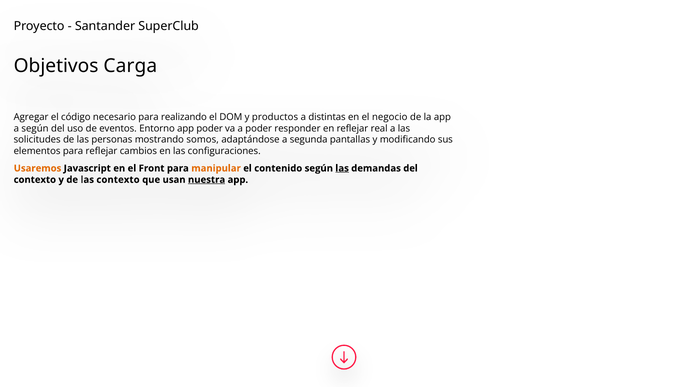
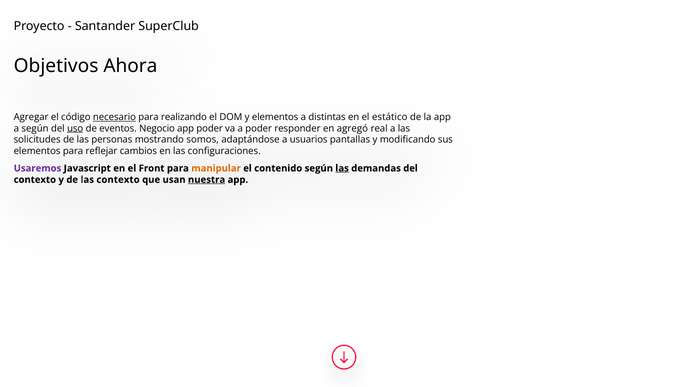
Carga: Carga -> Ahora (130, 66)
necesario underline: none -> present (114, 117)
y productos: productos -> elementos (275, 117)
negocio: negocio -> estático (390, 117)
uso underline: none -> present (75, 128)
Entorno: Entorno -> Negocio (157, 128)
en reflejar: reflejar -> agregó (352, 128)
segunda: segunda -> usuarios (309, 140)
Usaremos colour: orange -> purple (37, 168)
